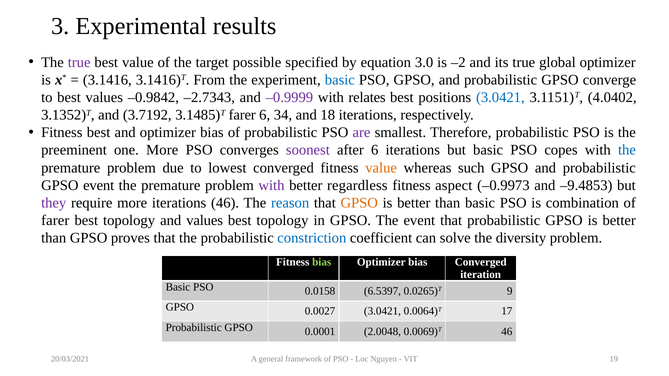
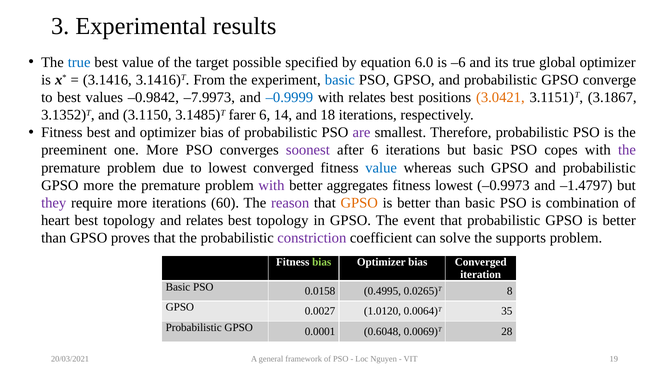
true colour: purple -> blue (79, 62)
3.0: 3.0 -> 6.0 (424, 62)
–2: –2 -> –6 (458, 62)
–2.7343: –2.7343 -> –7.9973 (209, 98)
–0.9999 colour: purple -> blue (289, 98)
3.0421 colour: blue -> orange (500, 98)
4.0402: 4.0402 -> 3.1867 (612, 98)
3.7192: 3.7192 -> 3.1150 (147, 115)
34: 34 -> 14 (283, 115)
the colour: blue -> purple (627, 150)
value colour: orange -> blue (381, 168)
GPSO event: event -> more (99, 185)
regardless: regardless -> aggregates (357, 185)
fitness aspect: aspect -> lowest (454, 185)
–9.4853: –9.4853 -> –1.4797 (586, 185)
iterations 46: 46 -> 60 (225, 203)
reason colour: blue -> purple (290, 203)
farer: farer -> heart (55, 221)
and values: values -> relates (205, 221)
constriction colour: blue -> purple (312, 238)
diversity: diversity -> supports (521, 238)
6.5397: 6.5397 -> 0.4995 (382, 291)
9: 9 -> 8 (510, 291)
0.0027 3.0421: 3.0421 -> 1.0120 (382, 312)
17: 17 -> 35 (507, 312)
2.0048: 2.0048 -> 0.6048 (382, 332)
0.0069)T 46: 46 -> 28 (507, 332)
